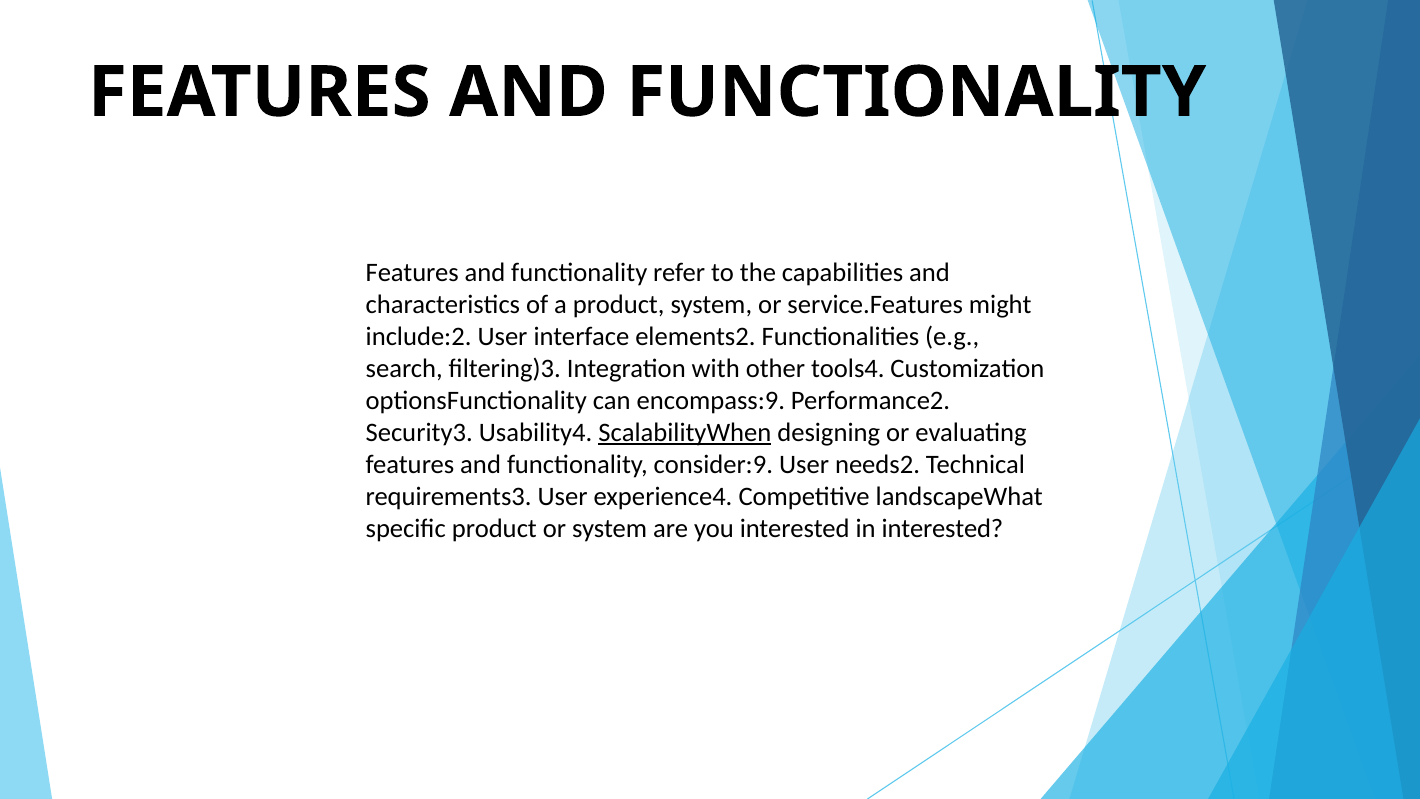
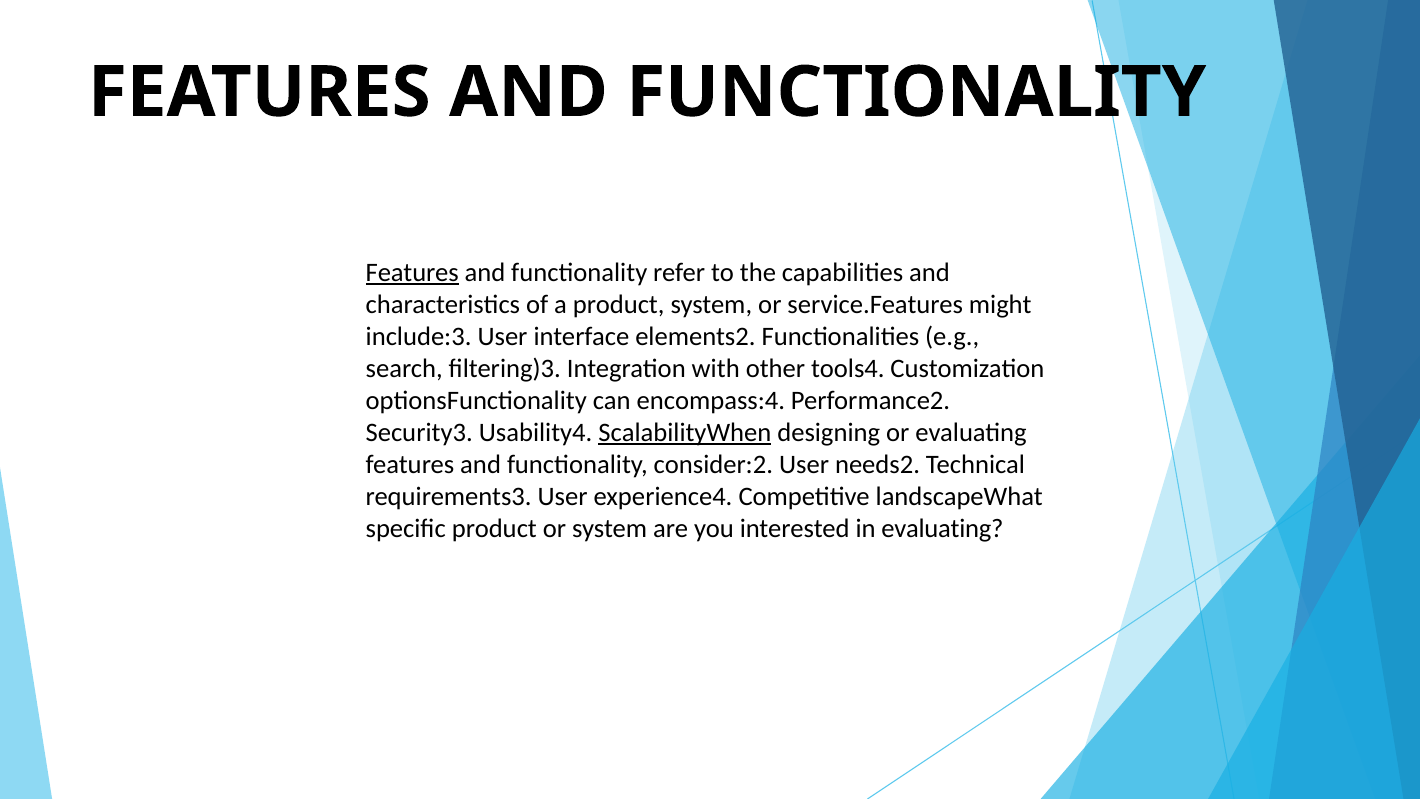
Features underline: none -> present (412, 273)
include:2: include:2 -> include:3 (419, 336)
encompass:9: encompass:9 -> encompass:4 (711, 400)
consider:9: consider:9 -> consider:2 (713, 464)
in interested: interested -> evaluating (942, 528)
